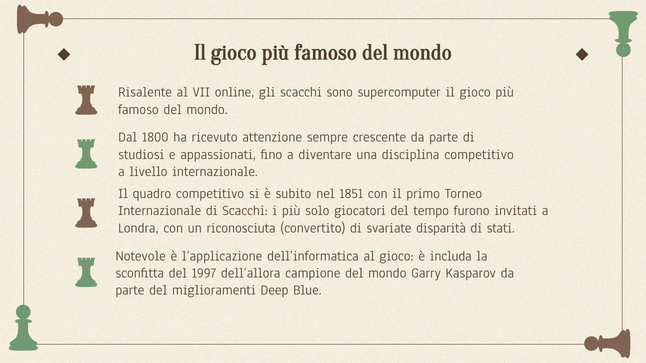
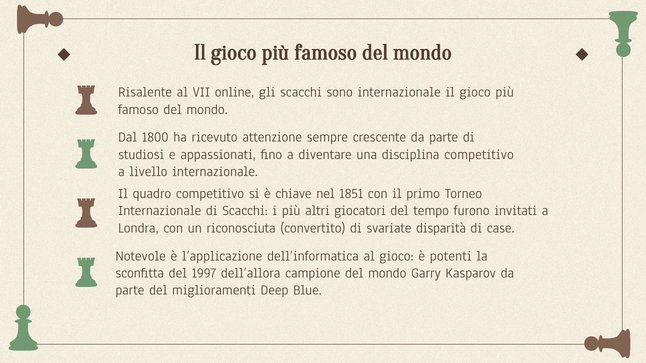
sono supercomputer: supercomputer -> internazionale (399, 92)
subito: subito -> chiave (294, 194)
solo: solo -> altri (317, 211)
stati: stati -> case (501, 228)
includa: includa -> potenti (451, 256)
